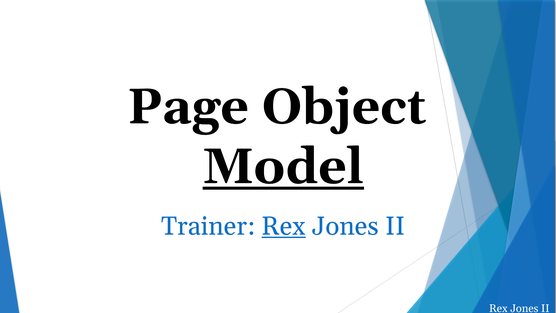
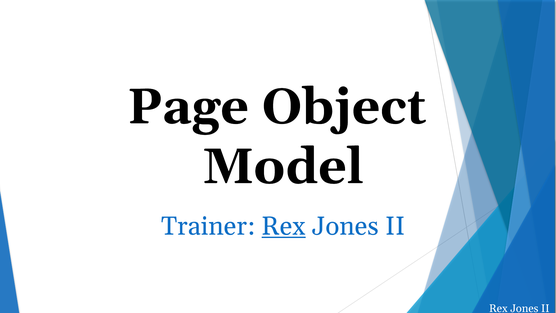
Model underline: present -> none (283, 167)
